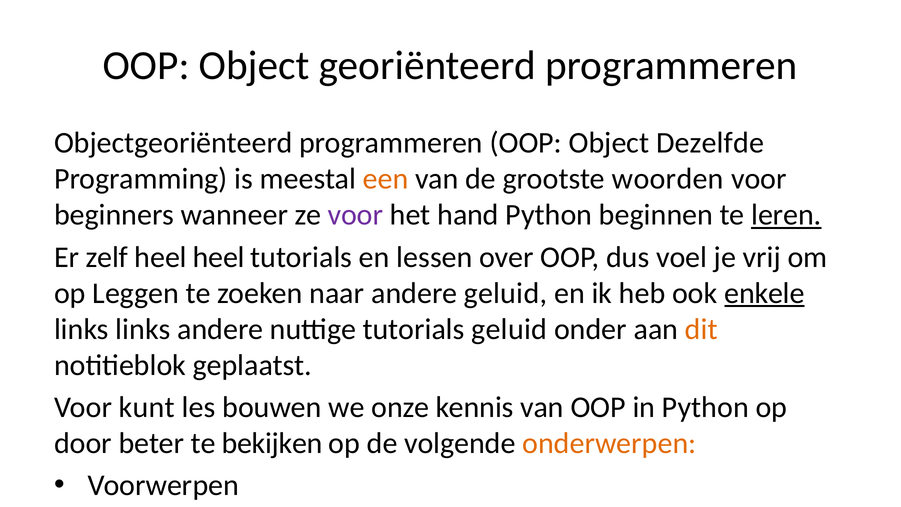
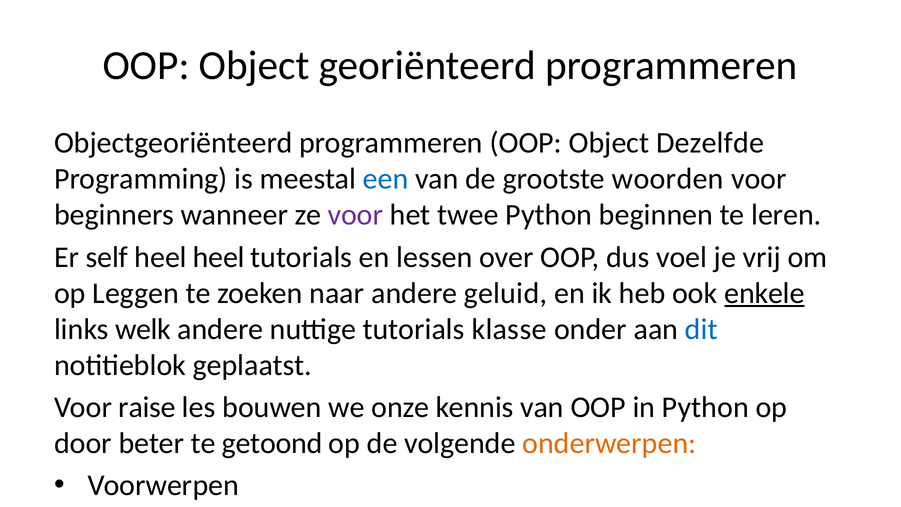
een colour: orange -> blue (386, 179)
het hand: hand -> twee (468, 215)
leren underline: present -> none (786, 215)
Er zelf: zelf -> self (107, 257)
links links: links -> welk (143, 329)
tutorials geluid: geluid -> klasse (509, 329)
dit colour: orange -> blue (701, 329)
Voor kunt: kunt -> raise (147, 407)
te bekijken: bekijken -> getoond (272, 443)
